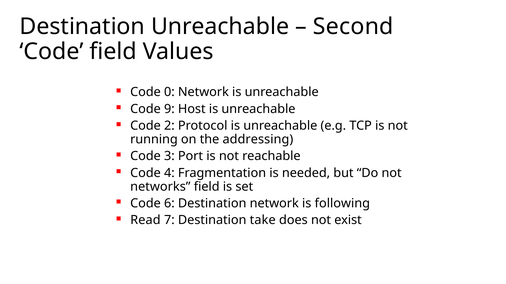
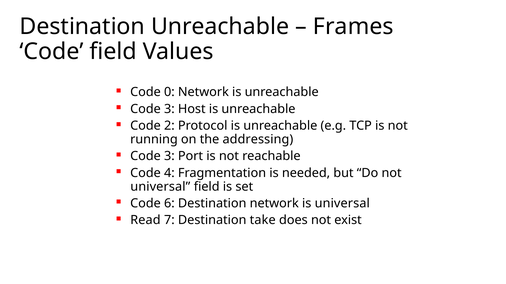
Second: Second -> Frames (353, 27)
9: 9 -> 3 (169, 109)
networks: networks -> universal (160, 187)
is following: following -> universal (342, 204)
